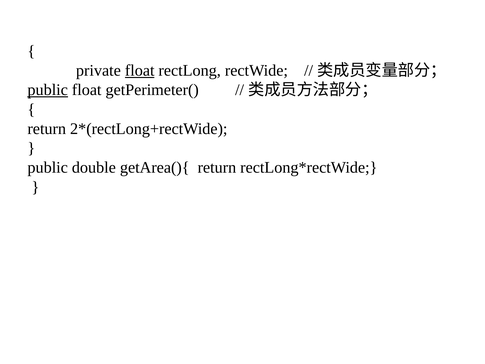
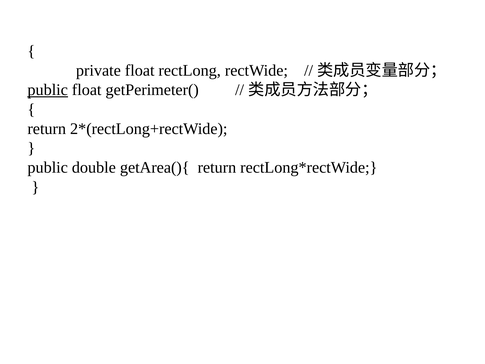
float underline: present -> none (140, 70)
